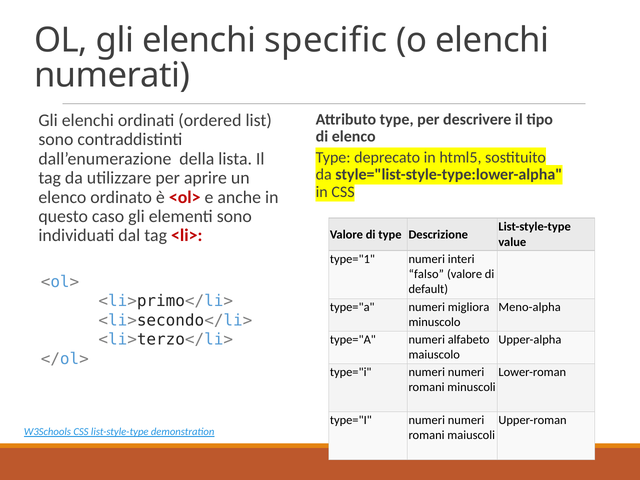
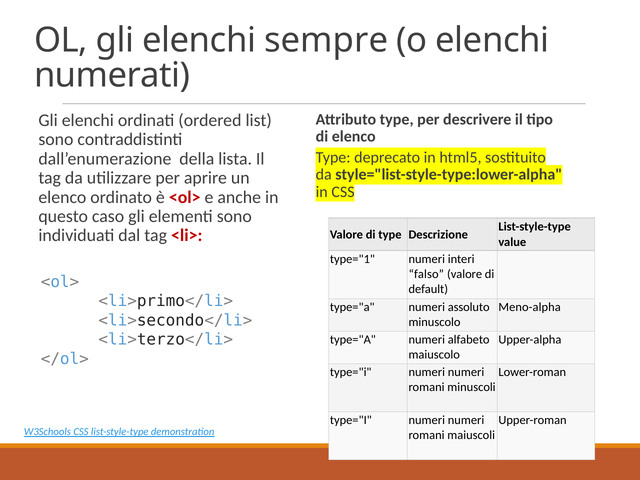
specific: specific -> sempre (326, 40)
migliora: migliora -> assoluto (469, 307)
